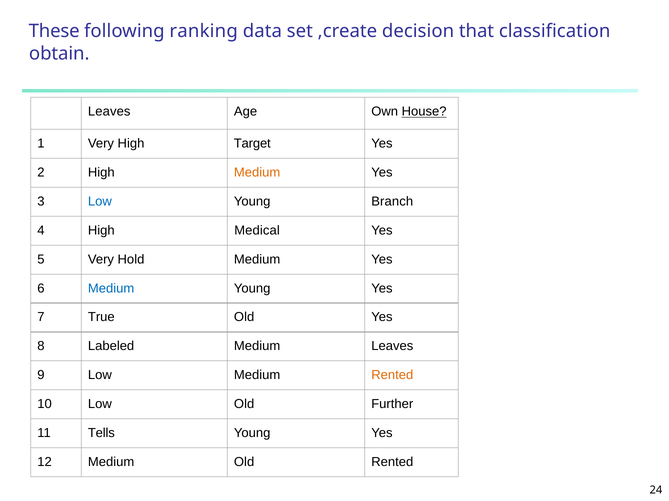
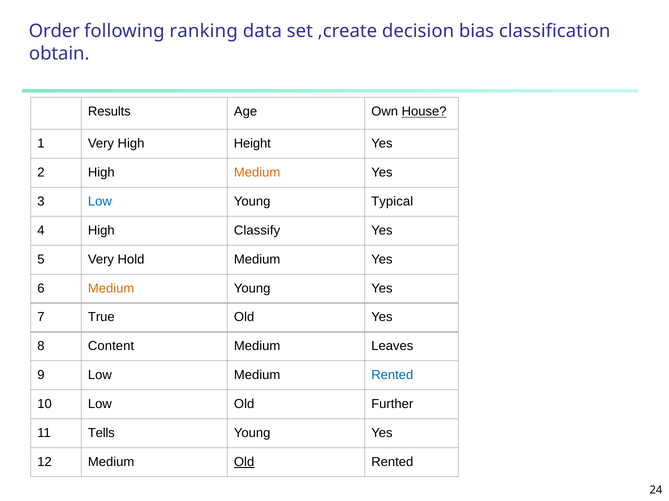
These: These -> Order (54, 31)
that: that -> bias (477, 31)
Leaves: Leaves -> Results (109, 112)
Target: Target -> Height (252, 144)
Branch: Branch -> Typical (392, 202)
Medical: Medical -> Classify (257, 231)
Medium colour: blue -> orange (111, 289)
Labeled: Labeled -> Content (111, 347)
Rented colour: orange -> blue (392, 376)
Old underline: none -> present (244, 463)
